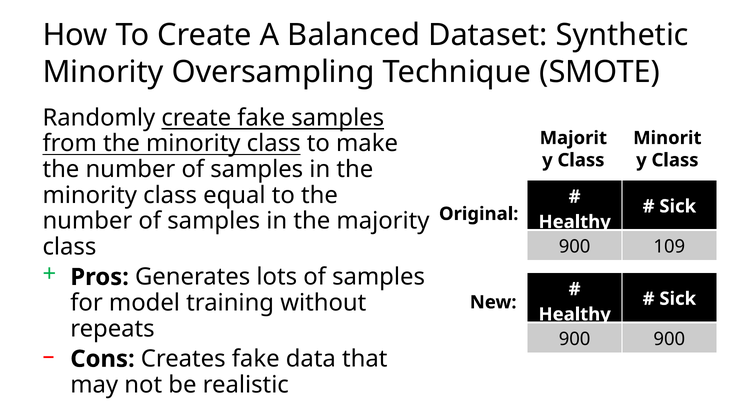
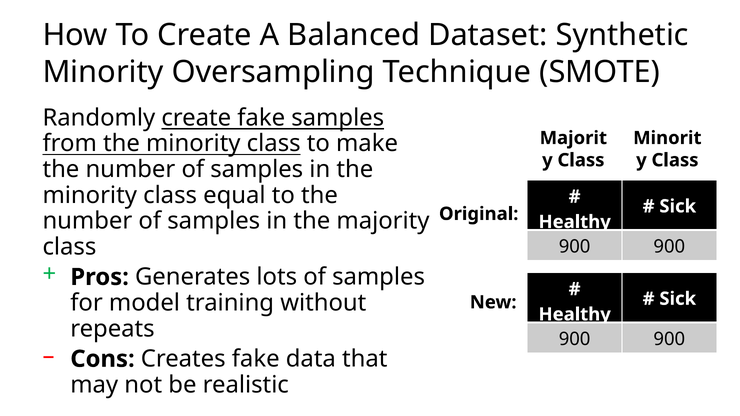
109: 109 -> 900 (669, 247)
